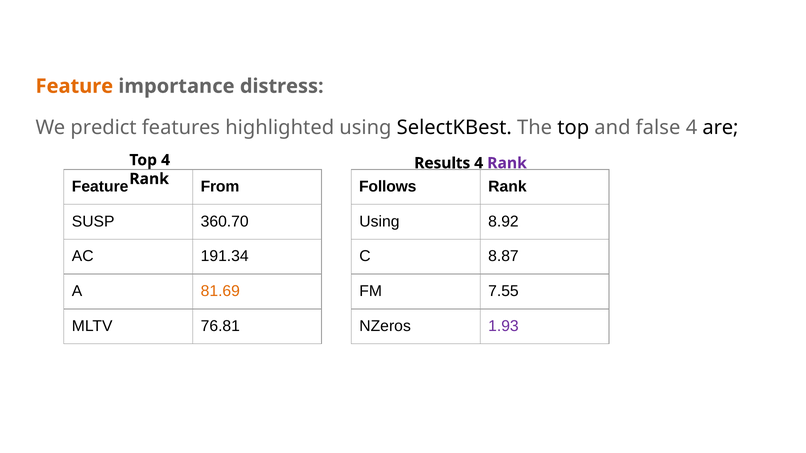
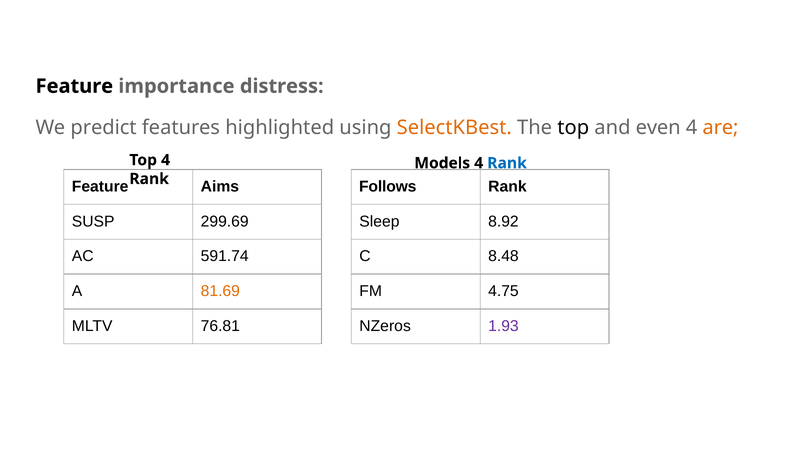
Feature colour: orange -> black (74, 86)
SelectKBest colour: black -> orange (454, 127)
false: false -> even (658, 127)
are colour: black -> orange (720, 127)
Results: Results -> Models (442, 163)
Rank colour: purple -> blue (507, 163)
From: From -> Aims (220, 187)
360.70: 360.70 -> 299.69 (225, 222)
Using: Using -> Sleep (379, 222)
191.34: 191.34 -> 591.74 (225, 257)
8.87: 8.87 -> 8.48 (503, 257)
7.55: 7.55 -> 4.75 (503, 291)
